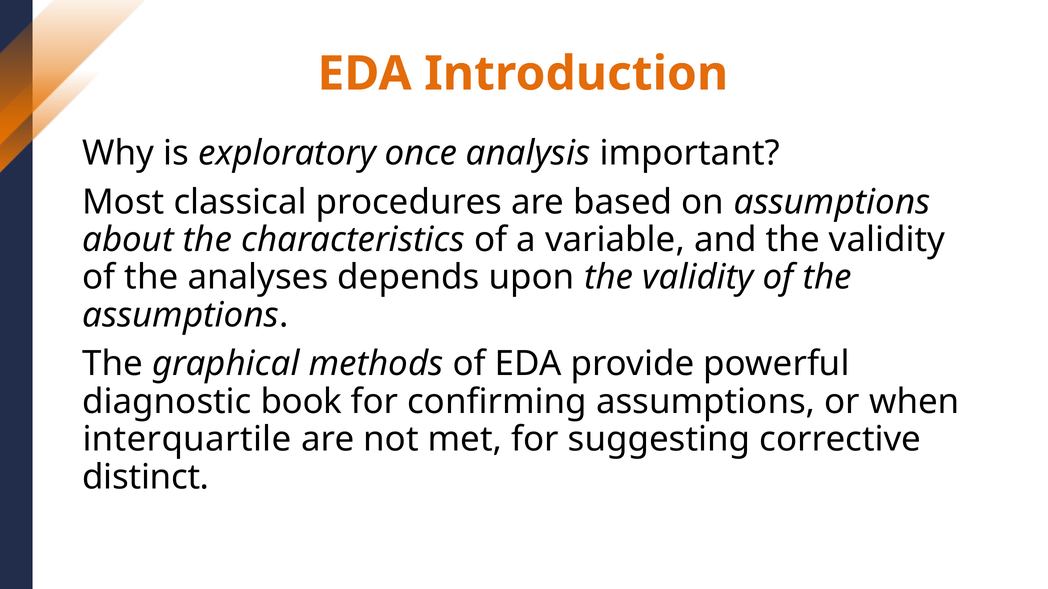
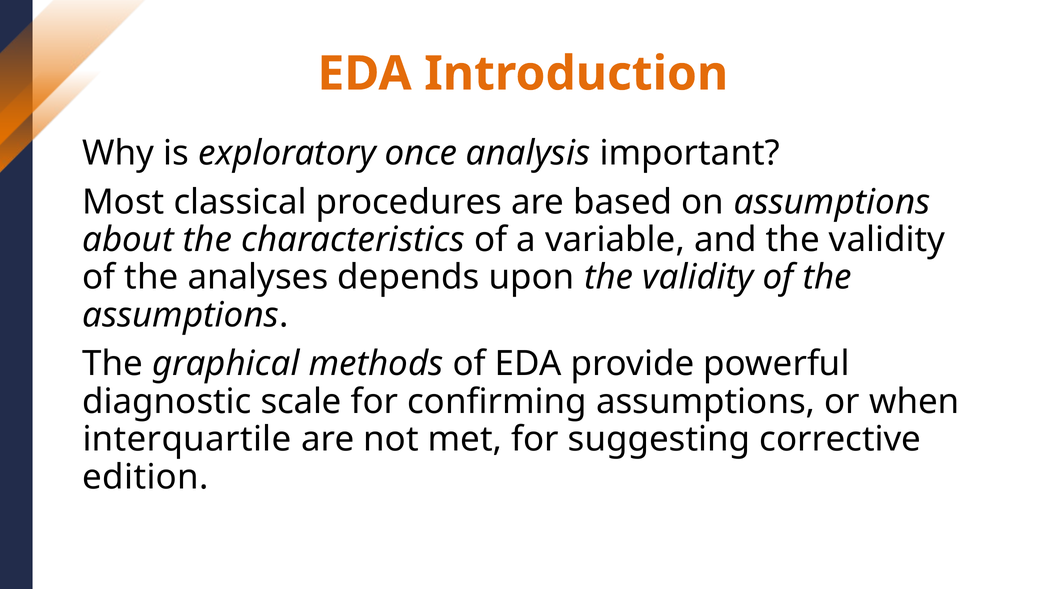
book: book -> scale (301, 402)
distinct: distinct -> edition (145, 477)
